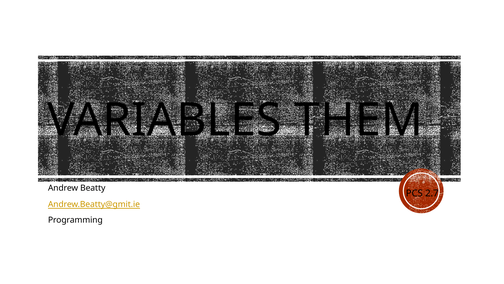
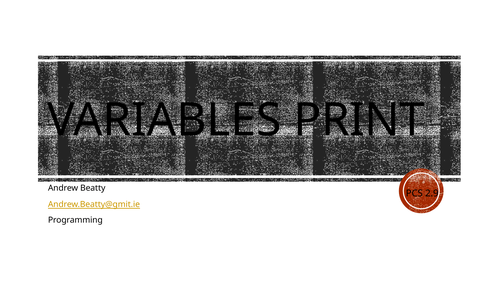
THEM: THEM -> PRINT (359, 120)
2.7: 2.7 -> 2.9 (432, 193)
